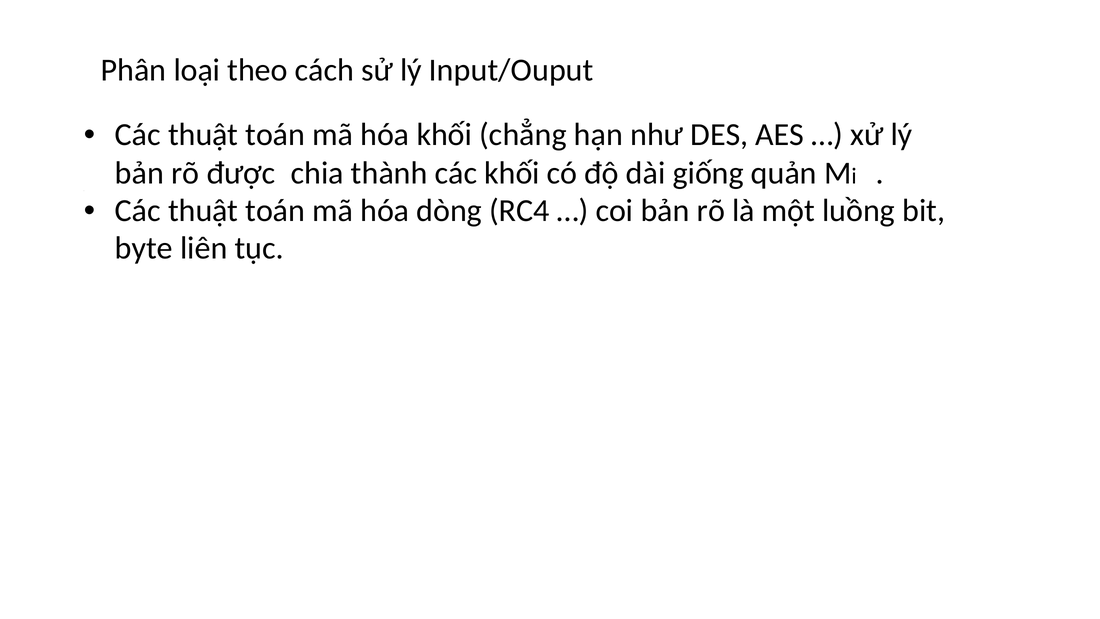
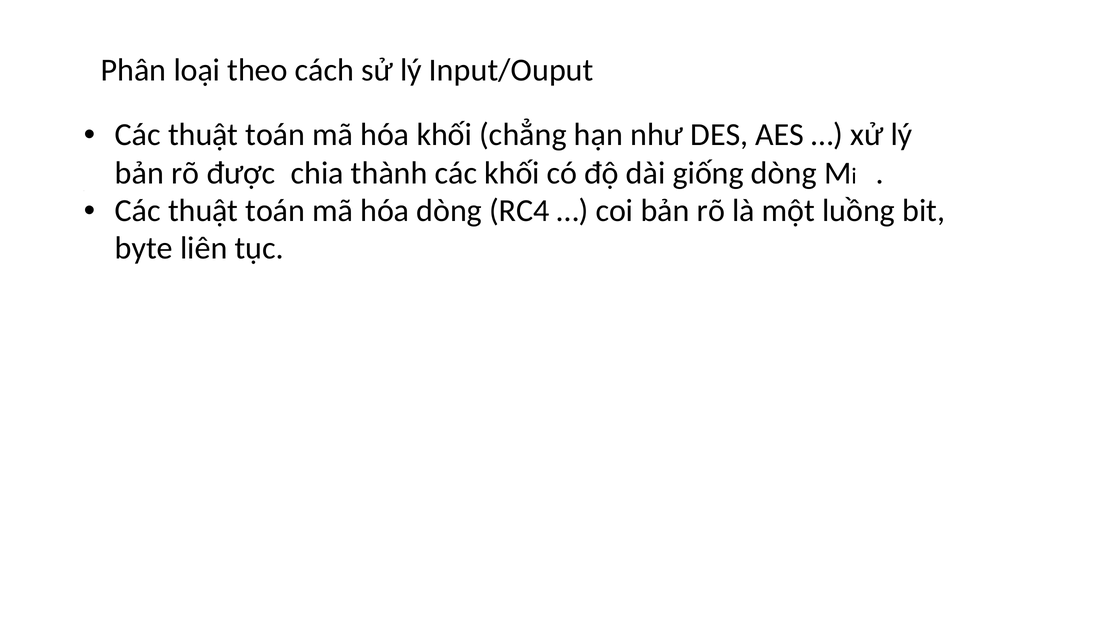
giống quản: quản -> dòng (784, 173)
